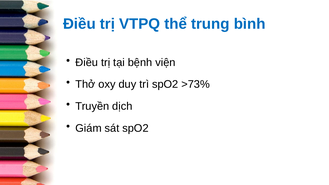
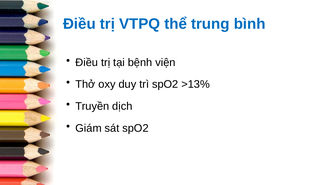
>73%: >73% -> >13% (196, 84)
